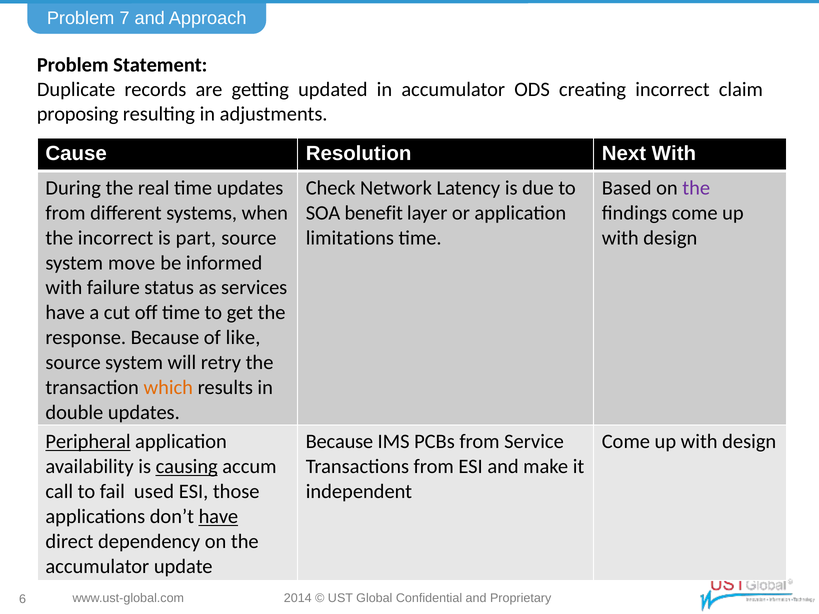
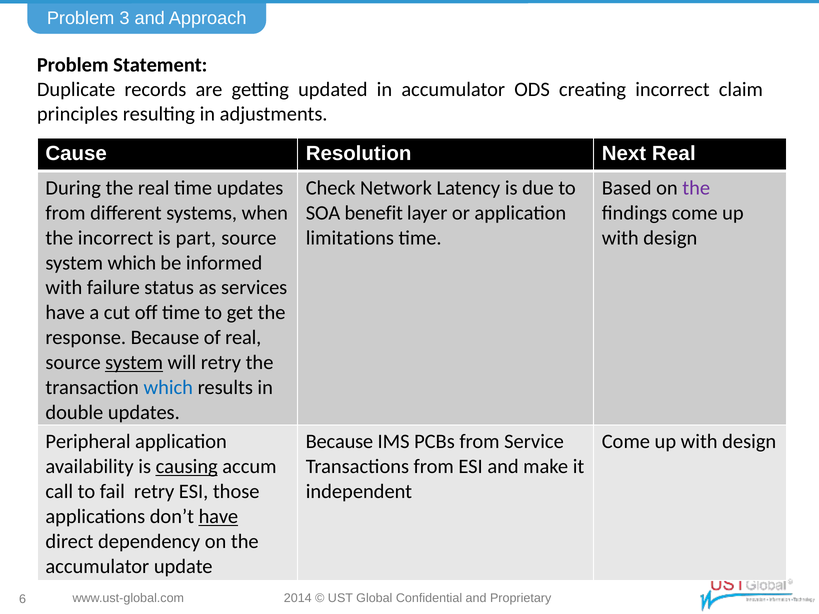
7: 7 -> 3 (124, 18)
proposing: proposing -> principles (77, 114)
Next With: With -> Real (674, 154)
system move: move -> which (132, 263)
of like: like -> real (243, 338)
system underline: none -> present (134, 363)
which colour: orange -> blue (168, 388)
Peripheral underline: present -> none (88, 442)
fail used: used -> retry (154, 492)
